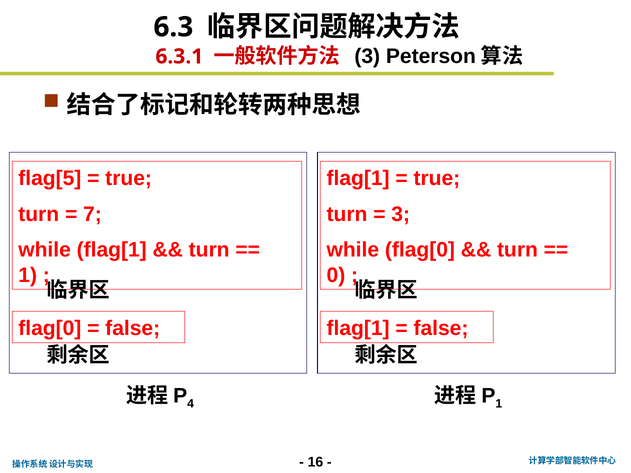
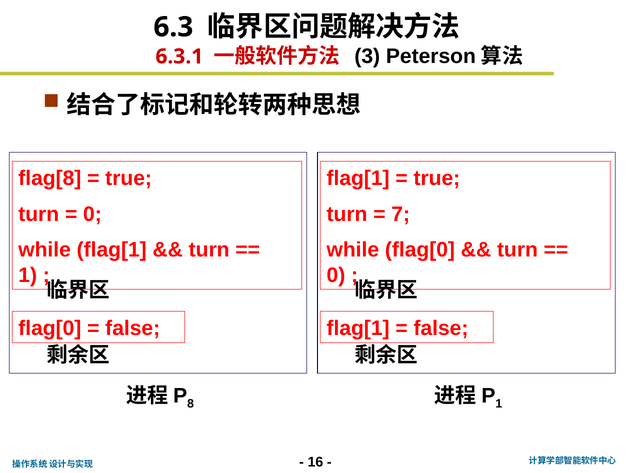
flag[5: flag[5 -> flag[8 (50, 179)
7: 7 -> 0 (92, 214)
3: 3 -> 7 (401, 214)
4: 4 -> 8 (191, 404)
